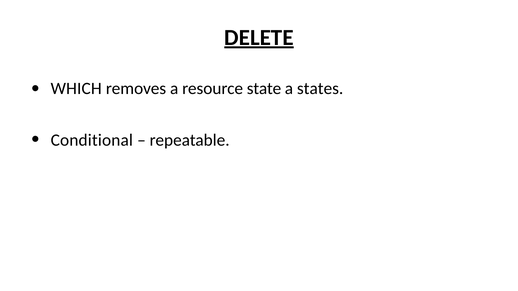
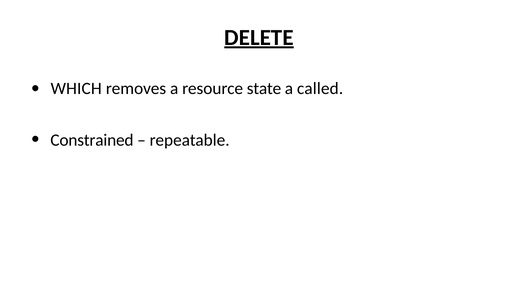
states: states -> called (320, 89)
Conditional: Conditional -> Constrained (92, 140)
